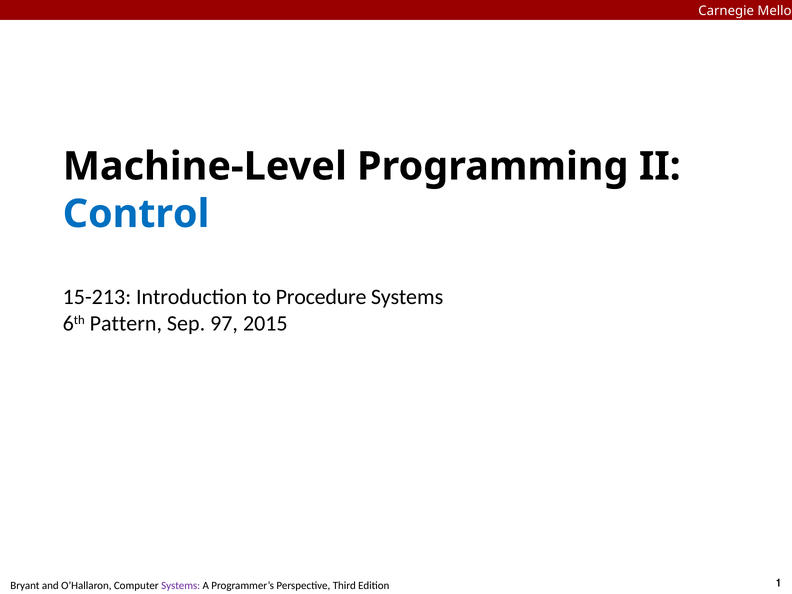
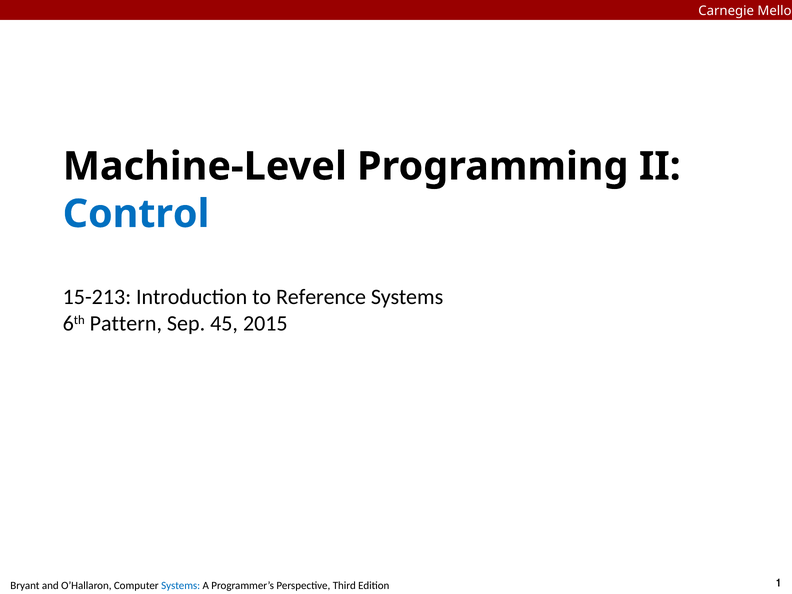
Procedure: Procedure -> Reference (321, 297)
97: 97 -> 45 (224, 324)
Systems colour: purple -> blue (181, 585)
